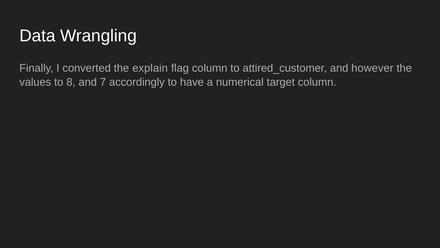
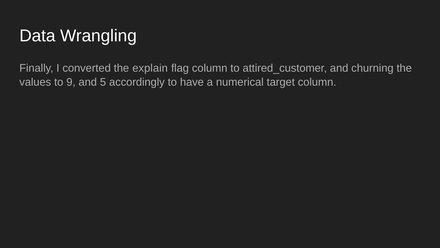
however: however -> churning (372, 68)
8: 8 -> 9 (71, 82)
7: 7 -> 5 (103, 82)
